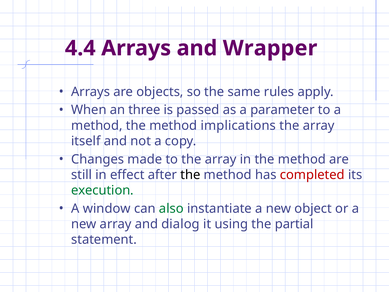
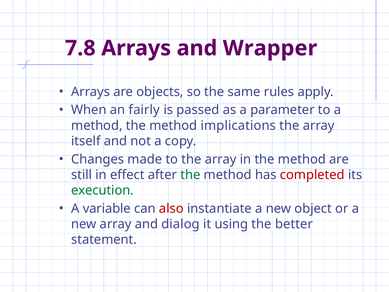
4.4: 4.4 -> 7.8 (80, 48)
three: three -> fairly (144, 110)
the colour: black -> green (190, 175)
window: window -> variable (107, 208)
also colour: green -> red (171, 208)
partial: partial -> better (294, 224)
